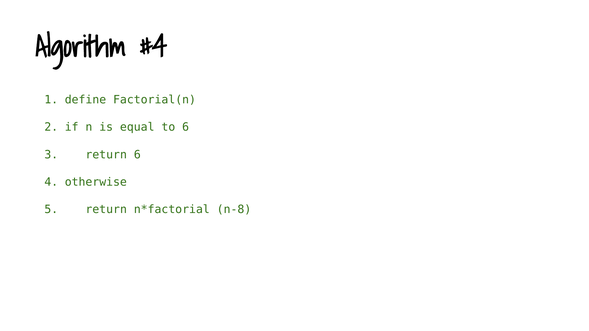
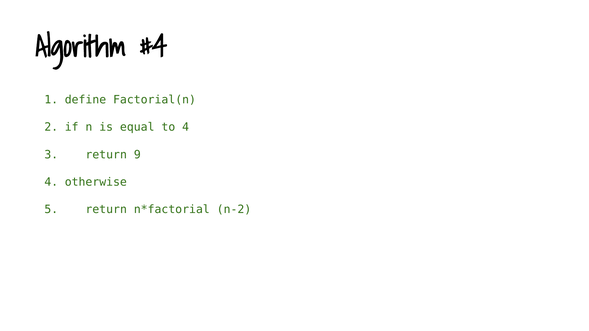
to 6: 6 -> 4 (186, 127)
return 6: 6 -> 9 (137, 155)
n-8: n-8 -> n-2 (234, 210)
